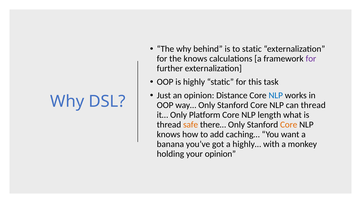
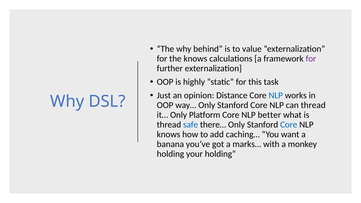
to static: static -> value (252, 49)
length: length -> better (269, 115)
safe colour: orange -> blue (191, 125)
Core colour: orange -> blue (289, 125)
highly…: highly… -> marks… (247, 144)
your opinion: opinion -> holding (220, 154)
